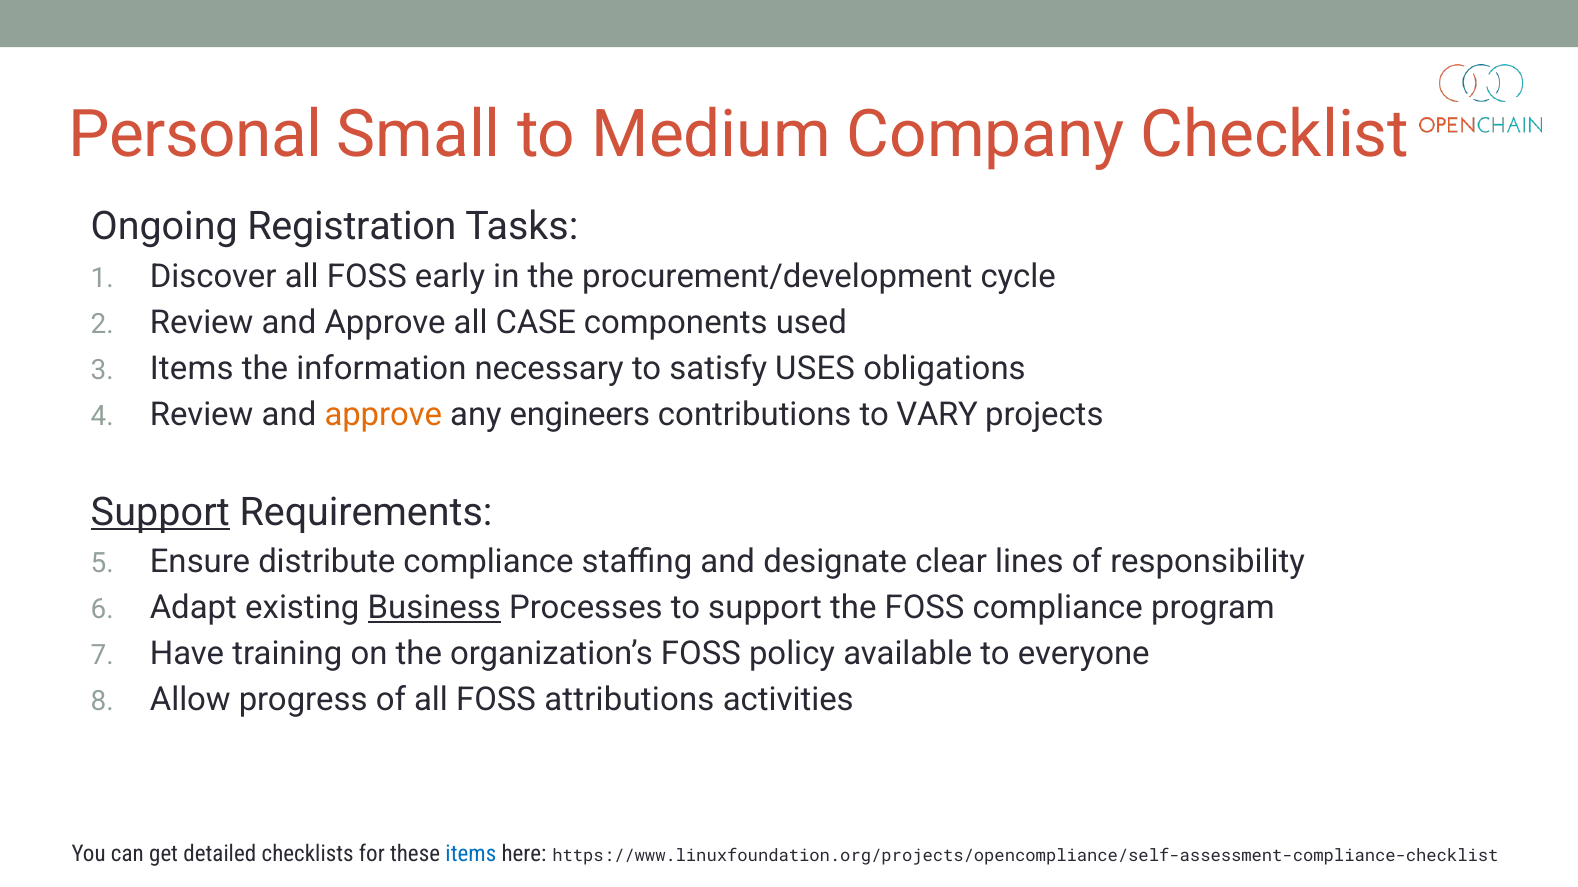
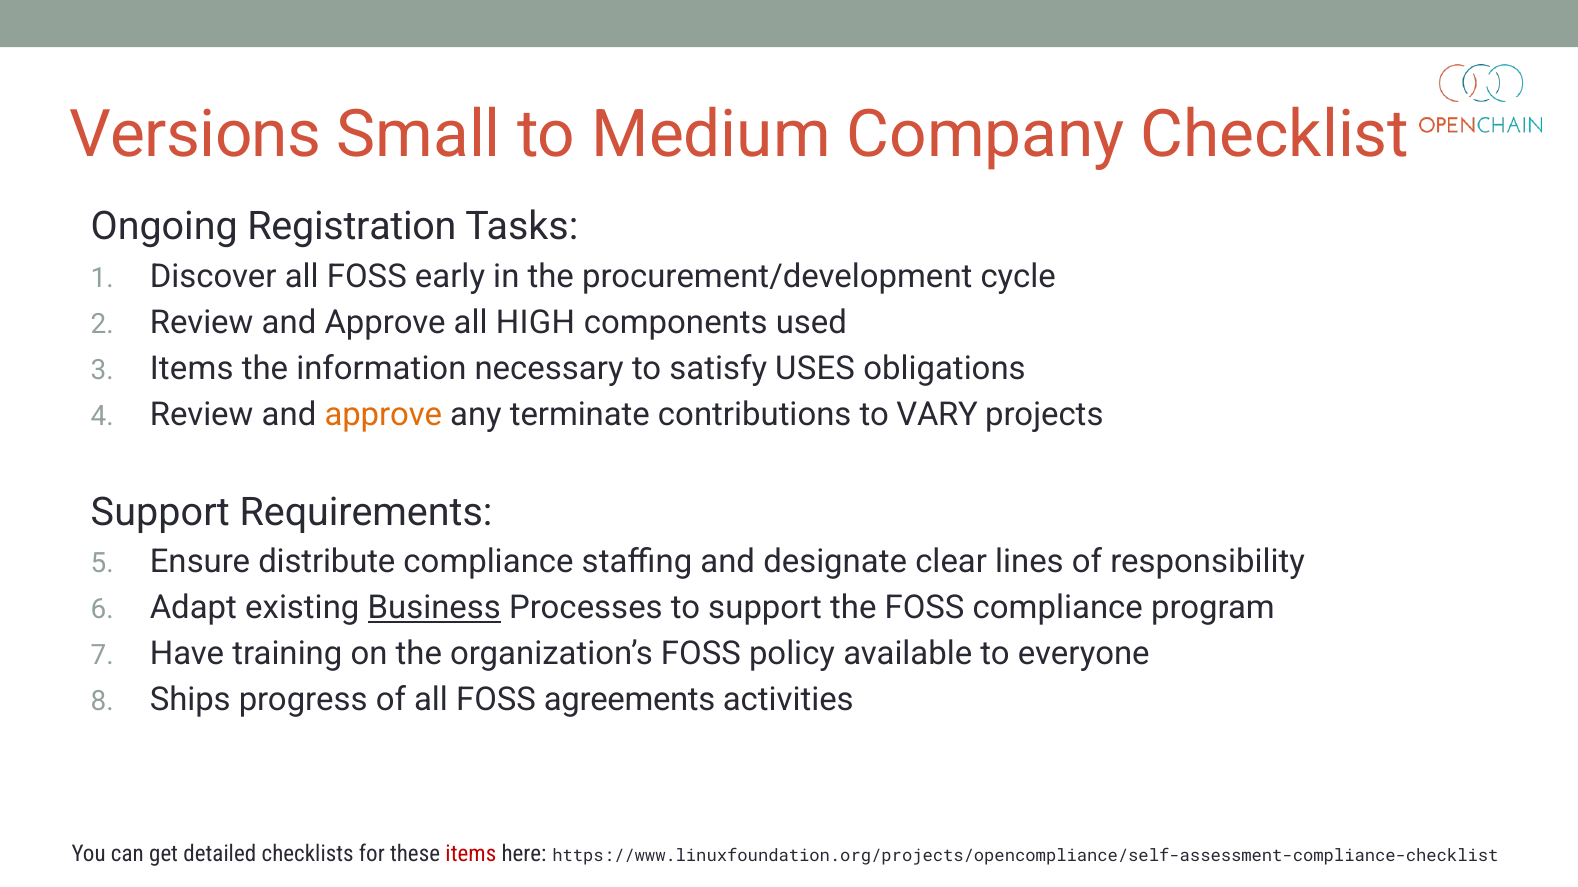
Personal: Personal -> Versions (196, 135)
CASE: CASE -> HIGH (536, 323)
engineers: engineers -> terminate (580, 415)
Support underline: present -> none (160, 513)
Allow: Allow -> Ships (190, 700)
attributions: attributions -> agreements (630, 700)
items colour: blue -> red (471, 855)
